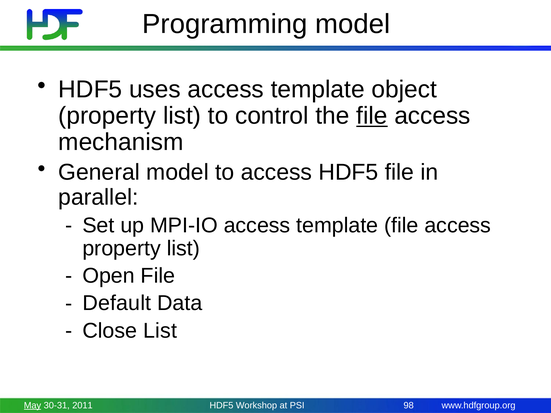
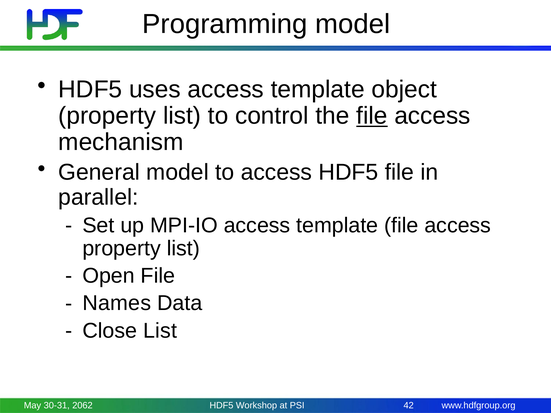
Default: Default -> Names (117, 303)
May underline: present -> none (33, 406)
2011: 2011 -> 2062 (82, 406)
98: 98 -> 42 (409, 406)
